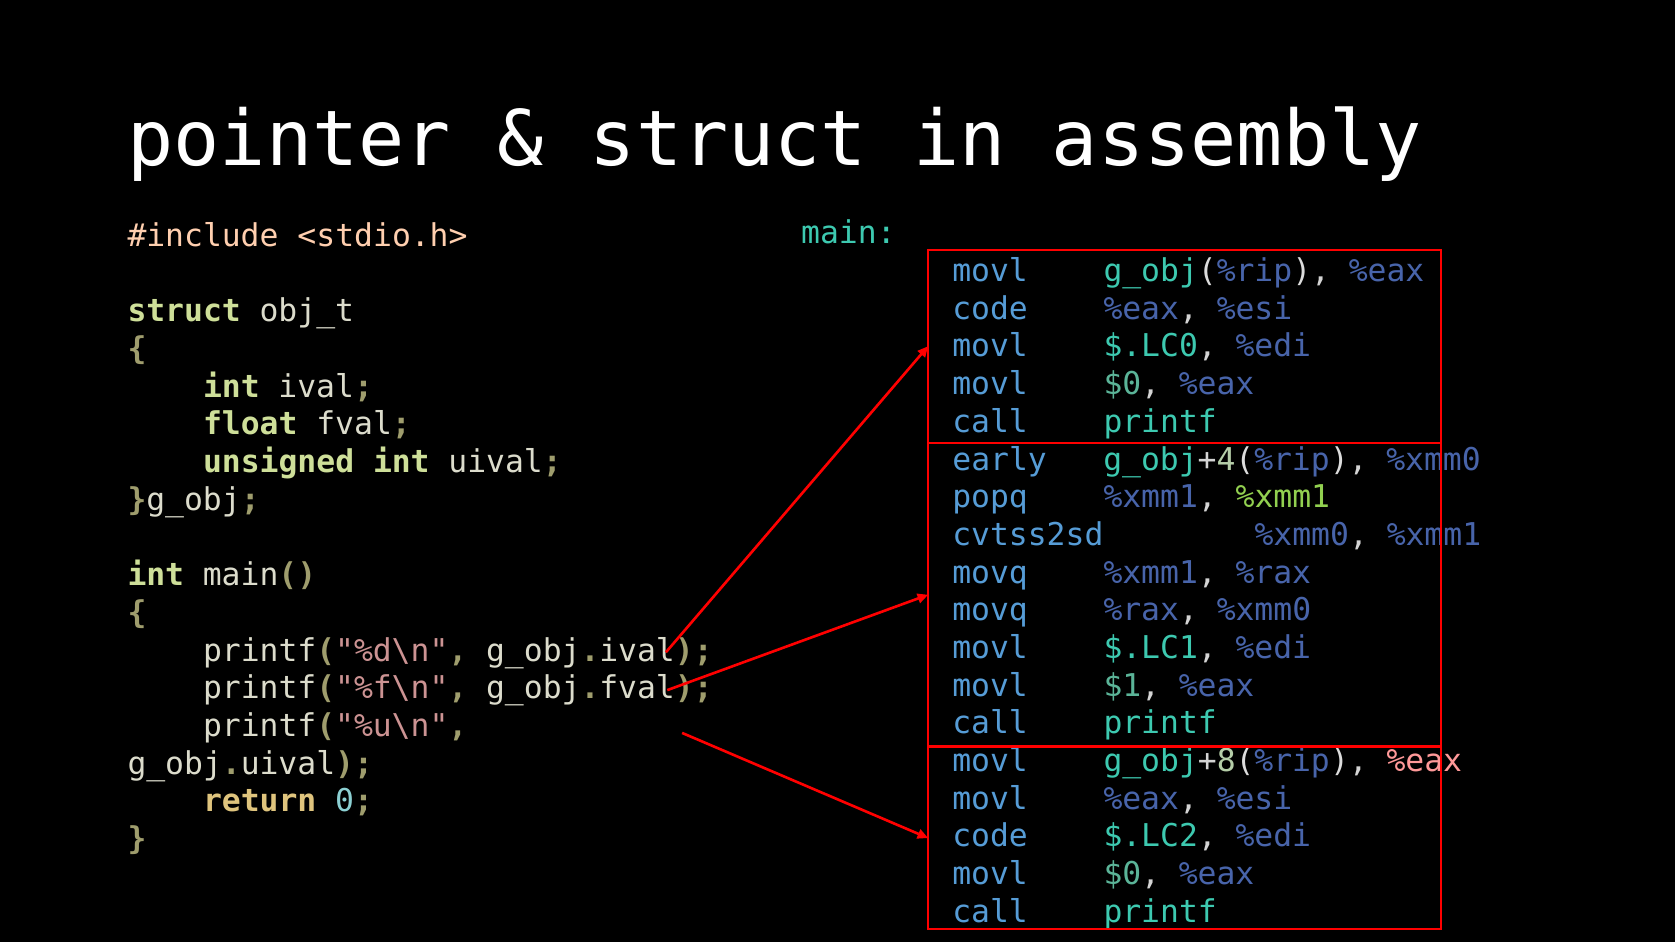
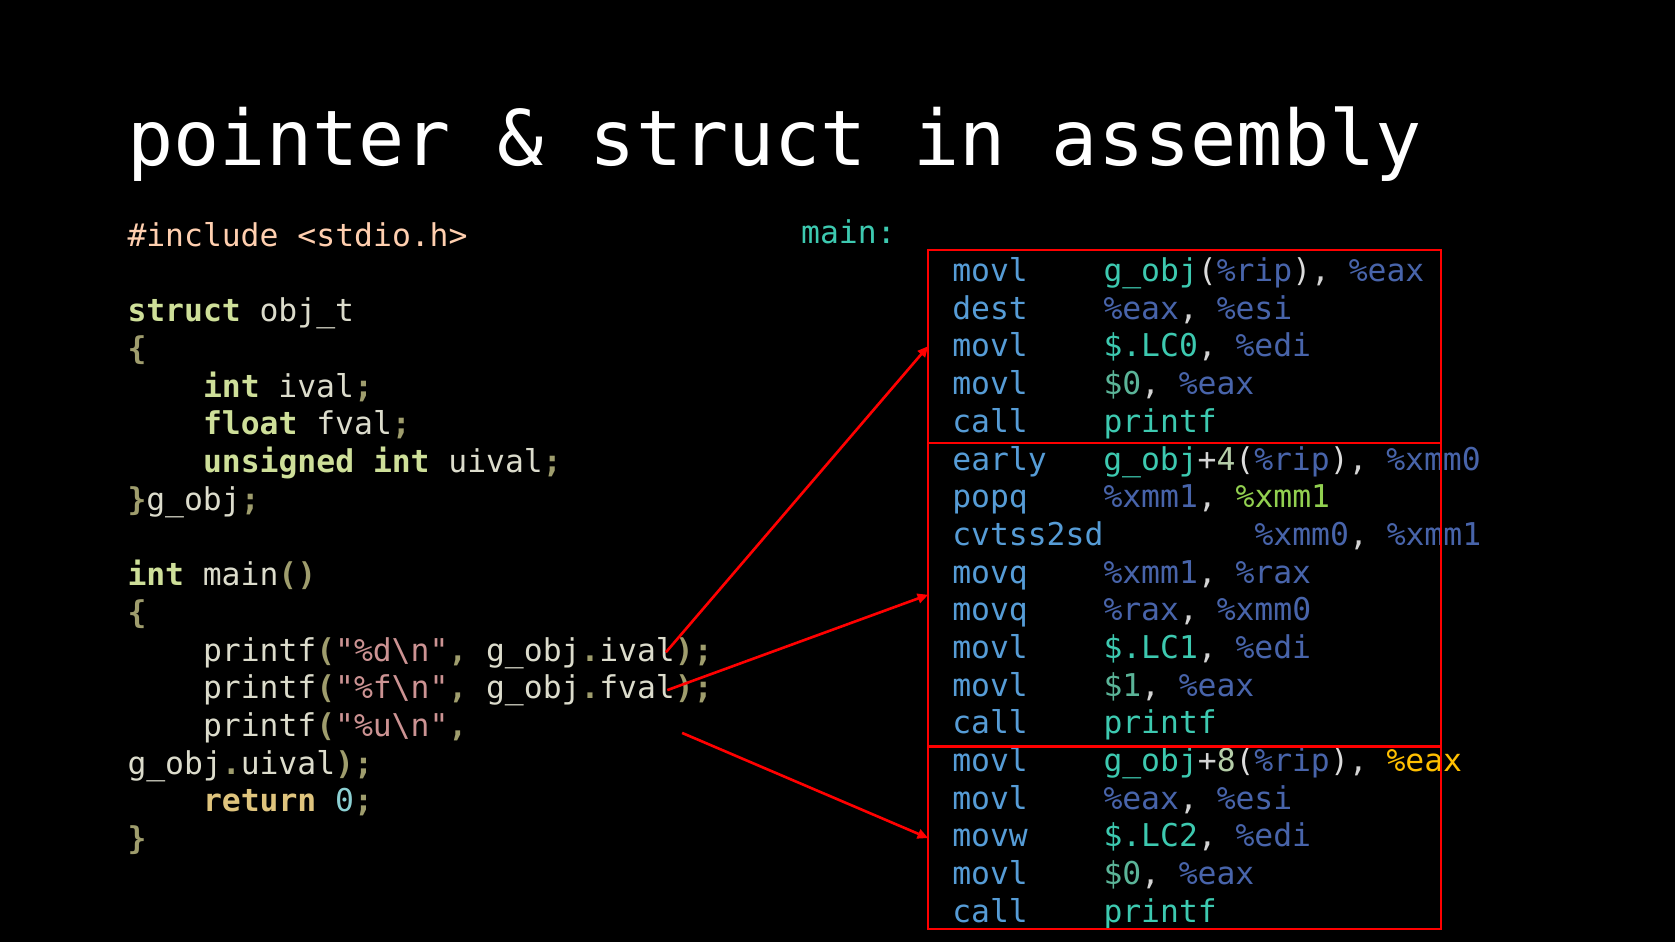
code: code -> dest (990, 309)
%eax colour: pink -> yellow (1424, 761)
code: code -> movw (990, 837)
